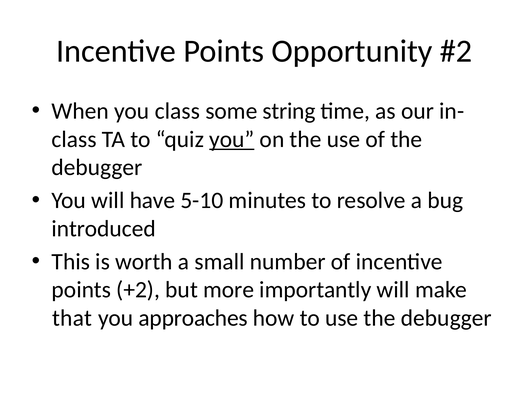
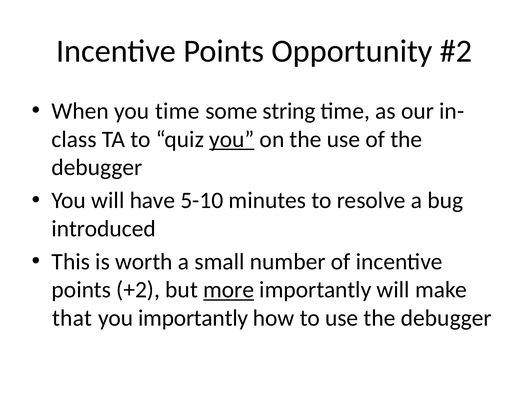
you class: class -> time (177, 111)
more underline: none -> present (229, 290)
you approaches: approaches -> importantly (193, 318)
